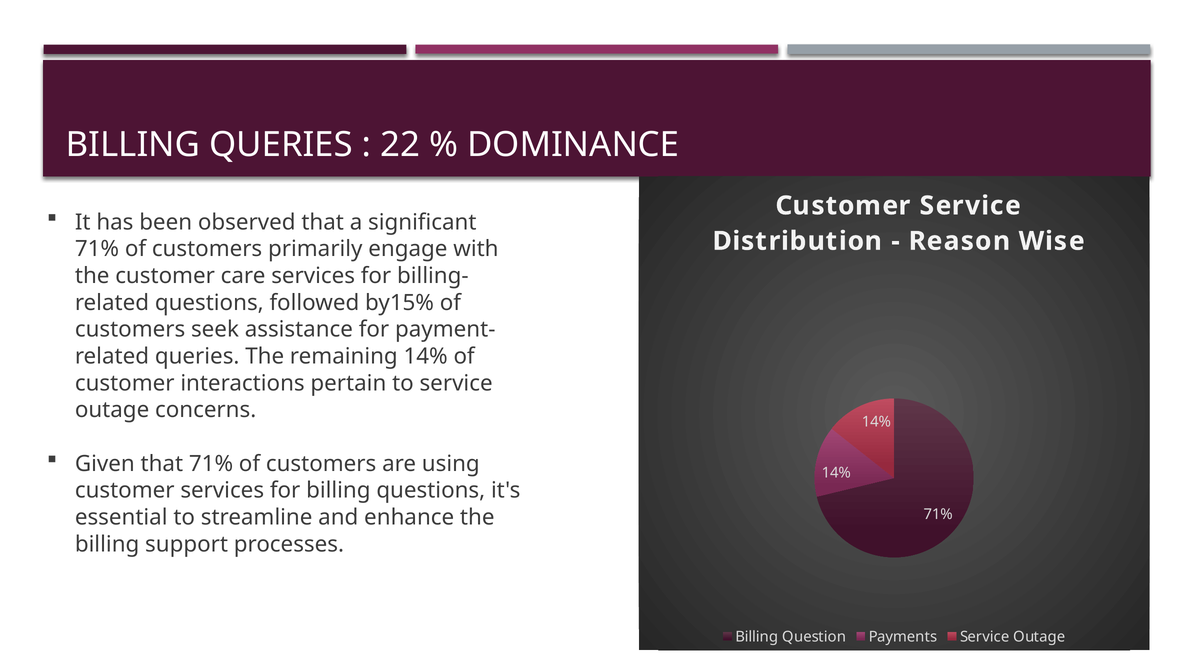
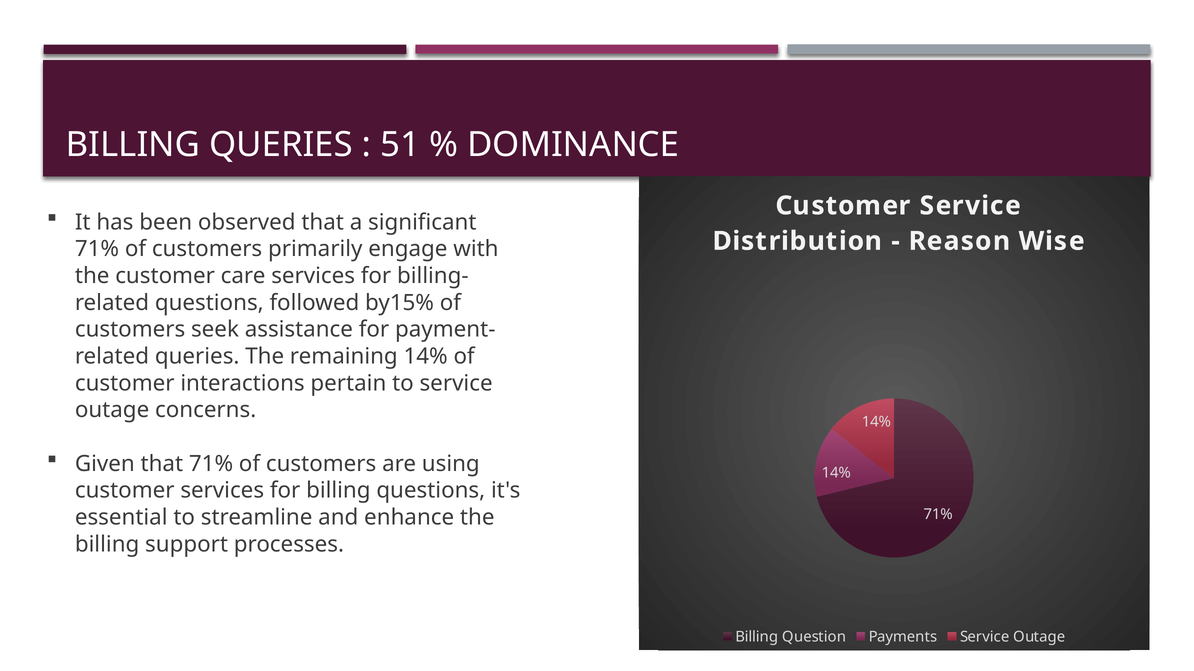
22: 22 -> 51 (400, 145)
